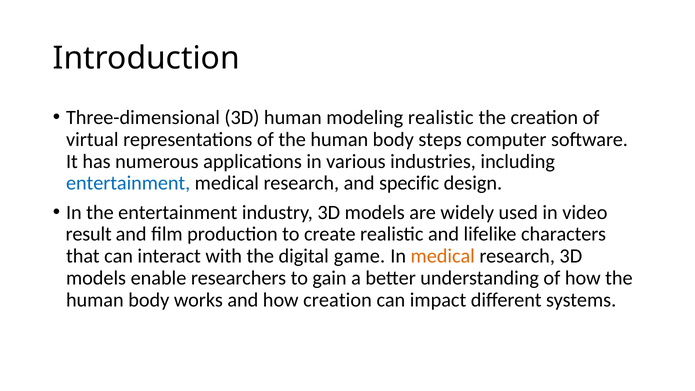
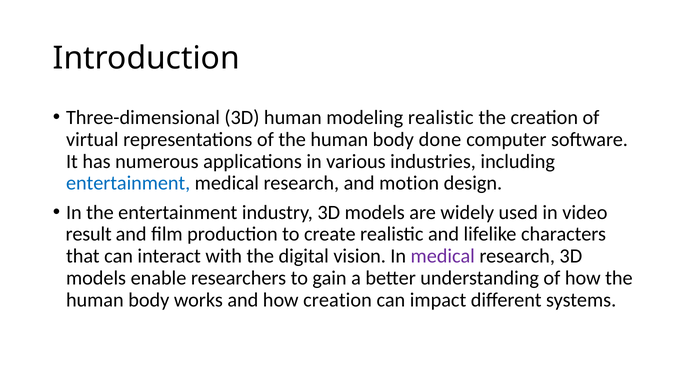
steps: steps -> done (440, 139)
specific: specific -> motion (409, 183)
game: game -> vision (360, 256)
medical colour: orange -> purple (443, 256)
